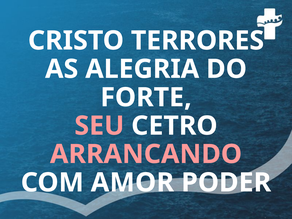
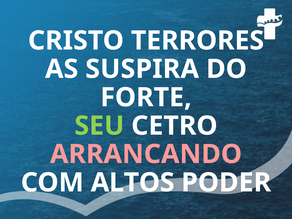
ALEGRIA: ALEGRIA -> SUSPIRA (142, 69)
SEU colour: pink -> light green (99, 126)
AMOR: AMOR -> ALTOS (133, 183)
